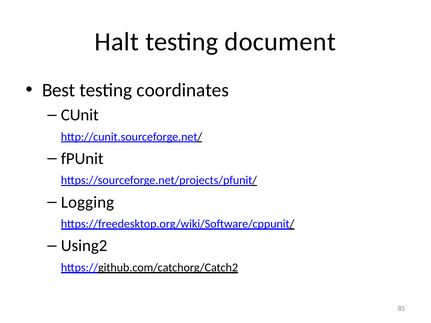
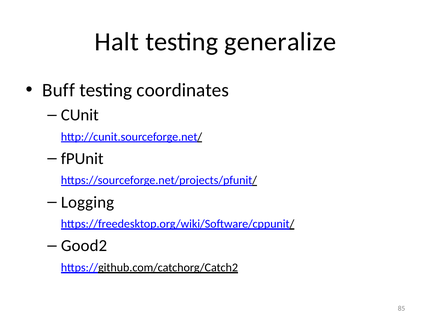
document: document -> generalize (280, 42)
Best: Best -> Buff (58, 90)
Using2: Using2 -> Good2 (84, 246)
